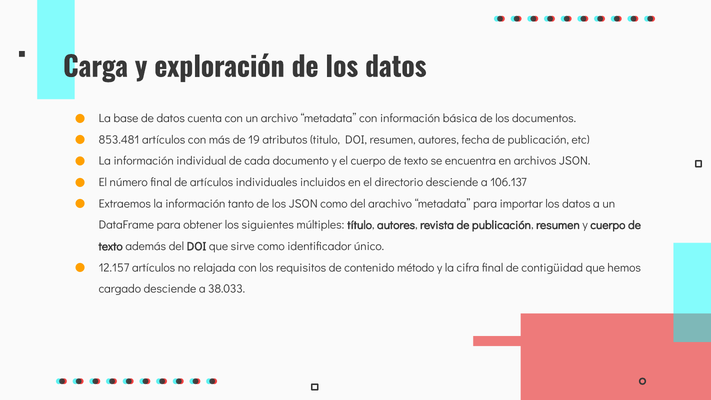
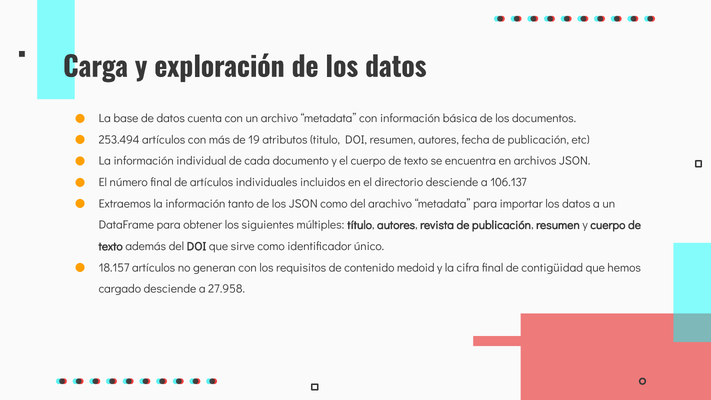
853.481: 853.481 -> 253.494 (119, 140)
12.157: 12.157 -> 18.157 (114, 268)
relajada: relajada -> generan (214, 268)
método: método -> medoid (416, 268)
38.033: 38.033 -> 27.958 (227, 289)
